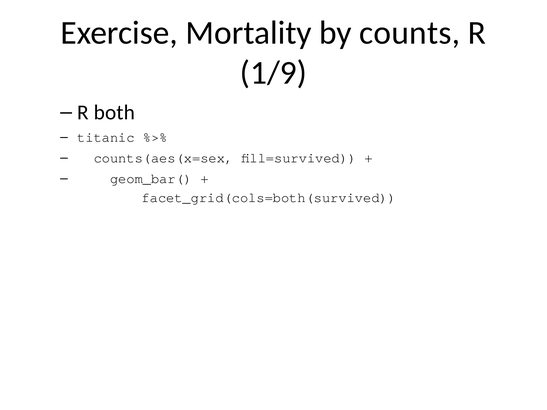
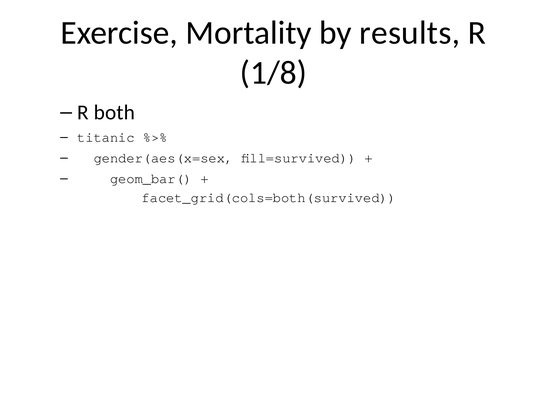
counts: counts -> results (410, 33)
1/9: 1/9 -> 1/8 (273, 73)
counts(aes(x=sex: counts(aes(x=sex -> gender(aes(x=sex (163, 158)
